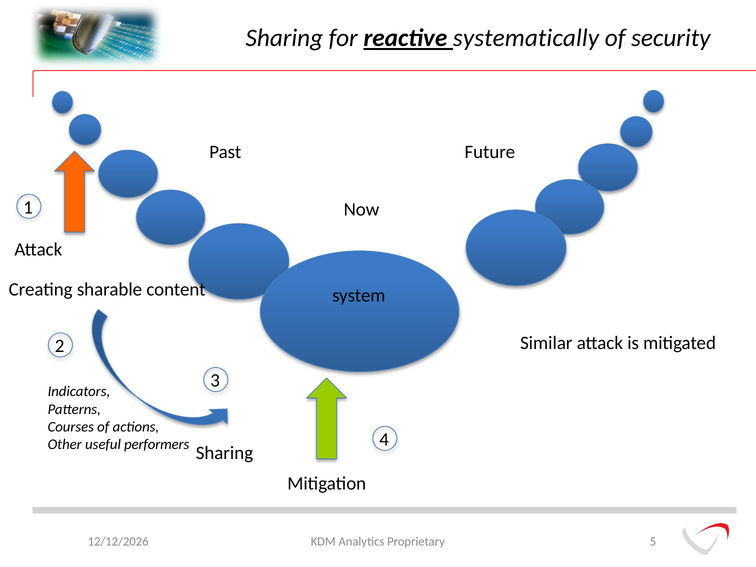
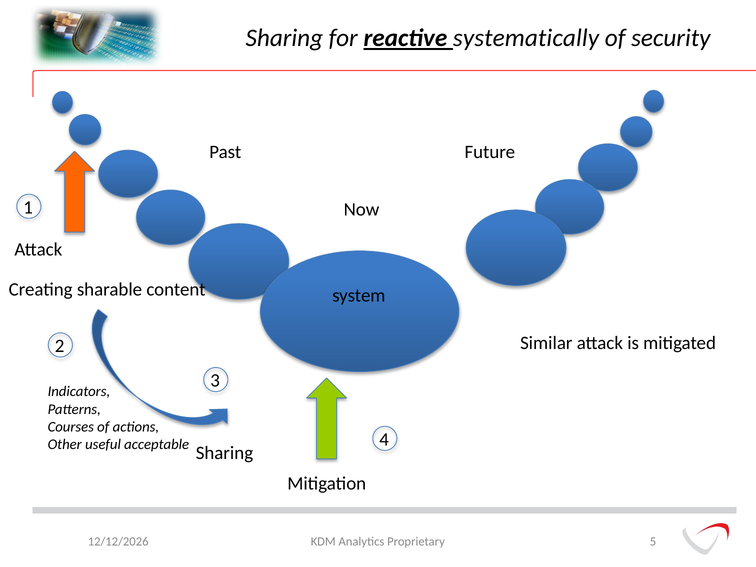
performers: performers -> acceptable (157, 444)
